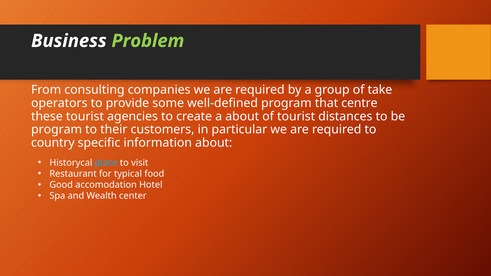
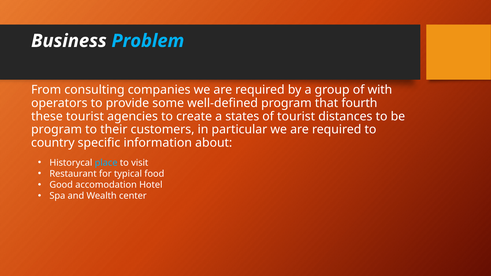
Problem colour: light green -> light blue (148, 41)
take: take -> with (380, 90)
centre: centre -> fourth (359, 103)
a about: about -> states (242, 116)
